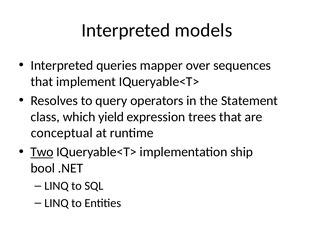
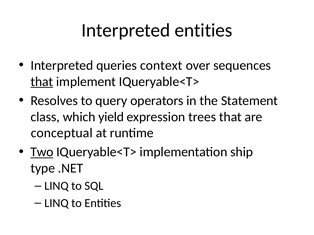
Interpreted models: models -> entities (204, 30)
mapper: mapper -> context (161, 66)
that underline: none -> present (42, 82)
bool: bool -> type (43, 169)
